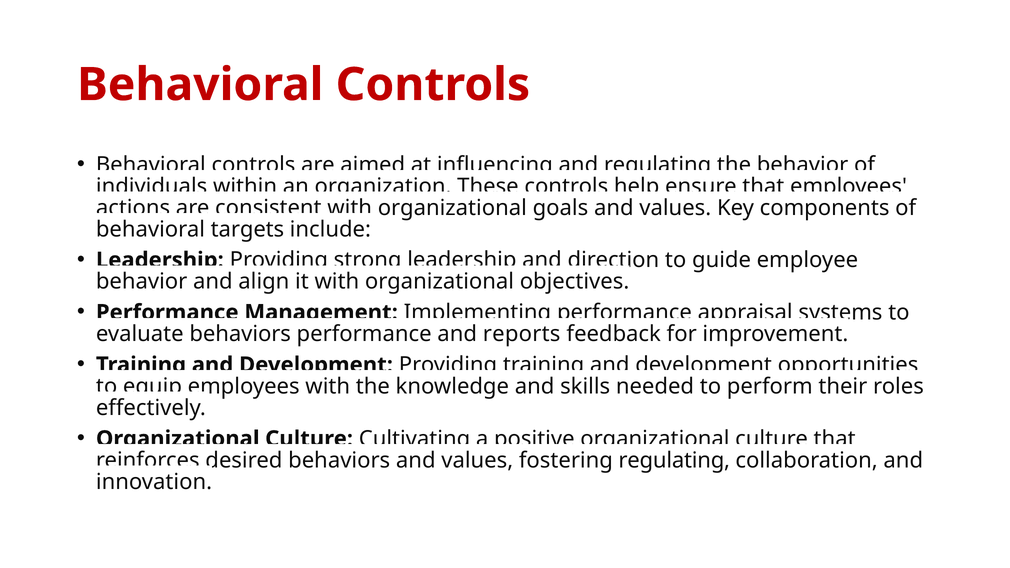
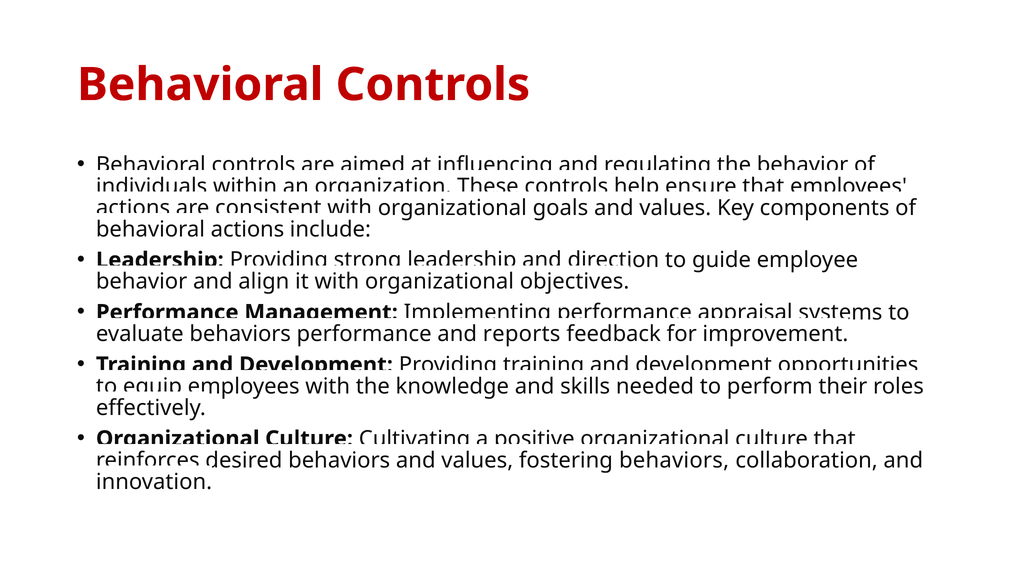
behavioral targets: targets -> actions (247, 229)
fostering regulating: regulating -> behaviors (674, 460)
